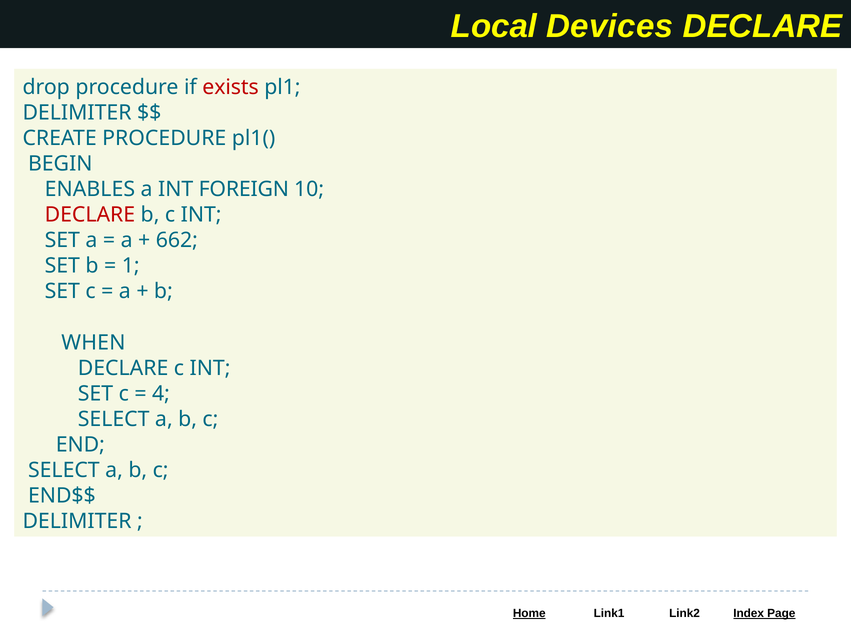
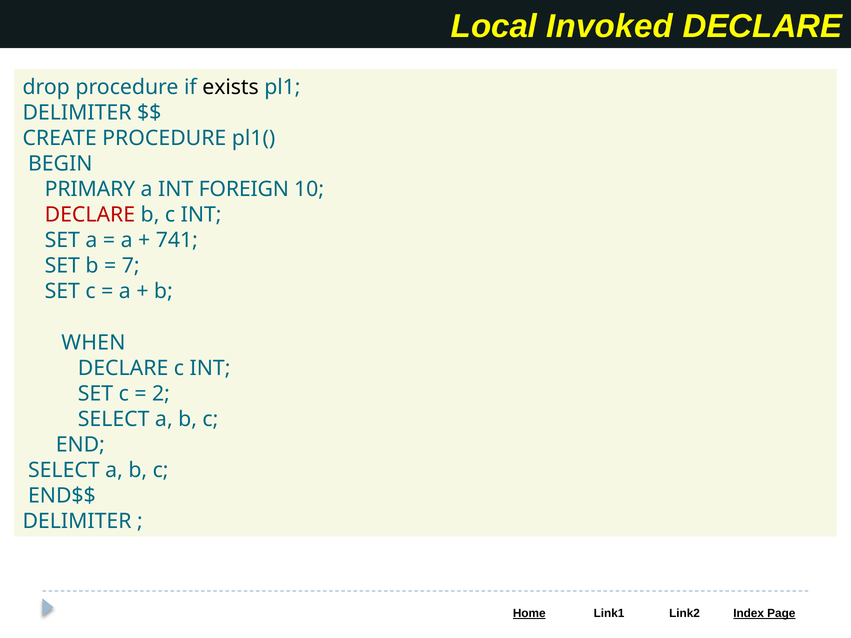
Devices: Devices -> Invoked (610, 26)
exists colour: red -> black (231, 87)
ENABLES: ENABLES -> PRIMARY (90, 189)
662: 662 -> 741 (177, 241)
1: 1 -> 7 (131, 266)
4: 4 -> 2 (161, 394)
